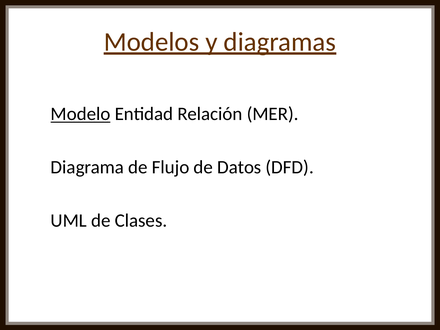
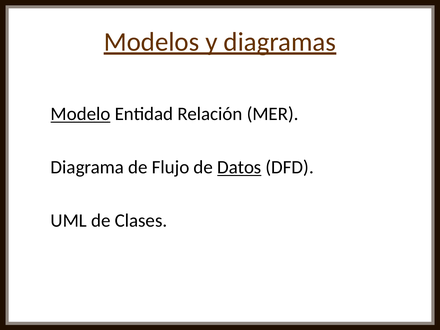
Datos underline: none -> present (239, 167)
